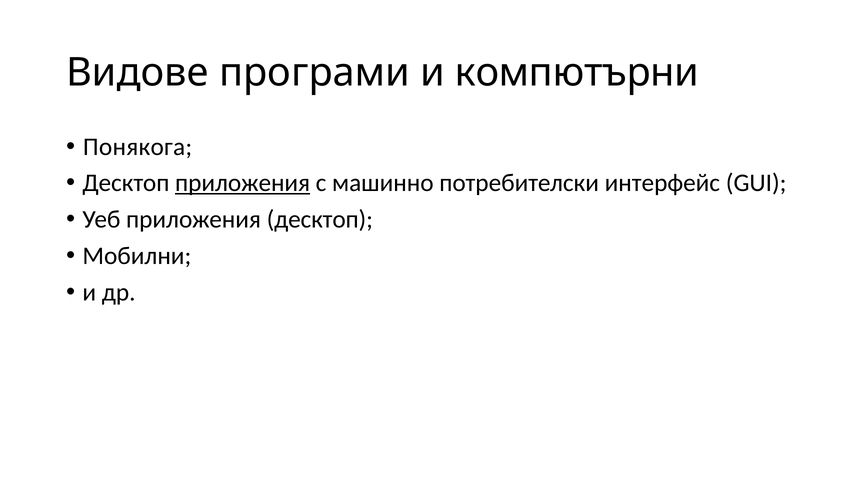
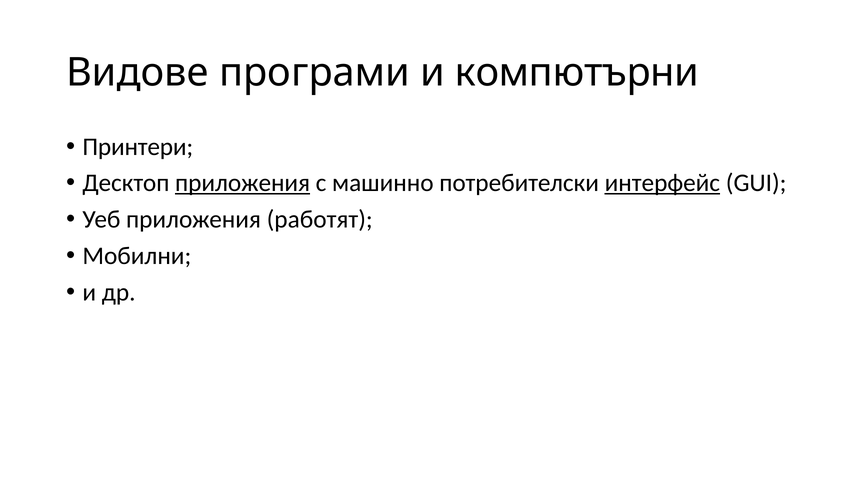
Понякога: Понякога -> Принтери (138, 147)
интерфейс underline: none -> present (662, 183)
приложения десктоп: десктоп -> работят (320, 220)
